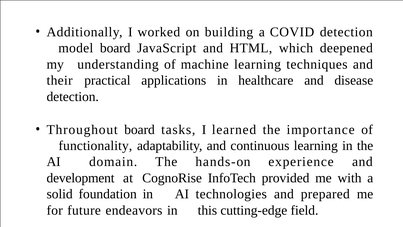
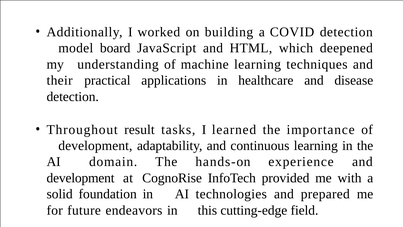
Throughout board: board -> result (139, 129)
functionality: functionality -> development (95, 146)
